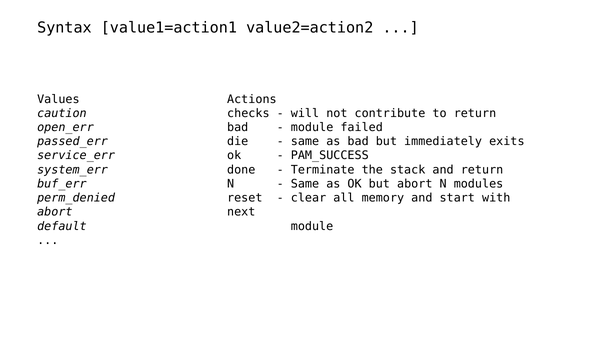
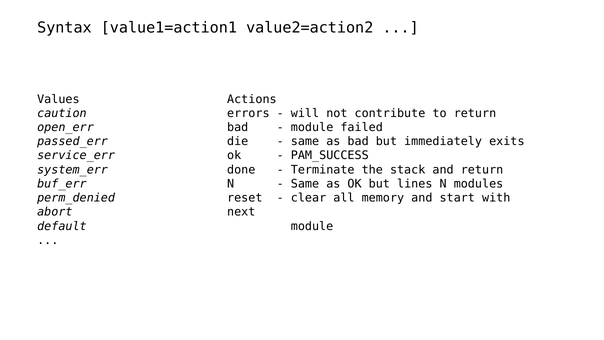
checks: checks -> errors (248, 113)
but abort: abort -> lines (415, 184)
